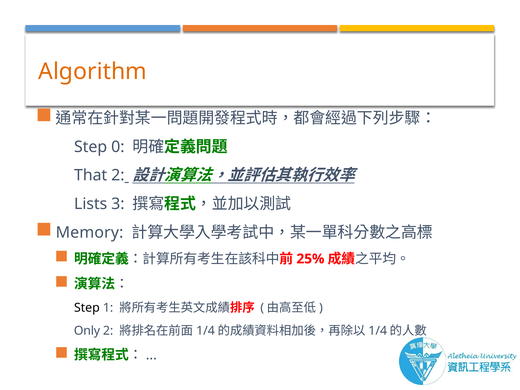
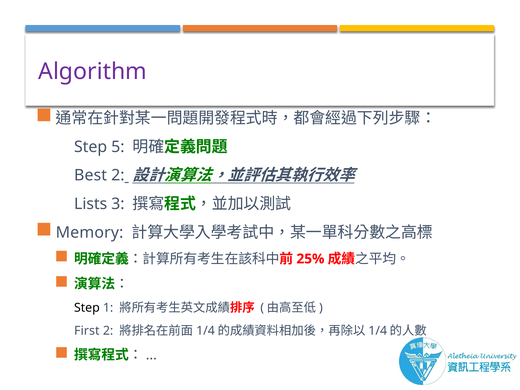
Algorithm colour: orange -> purple (93, 71)
0: 0 -> 5 (118, 147)
That: That -> Best (91, 175)
Only: Only -> First (87, 331)
